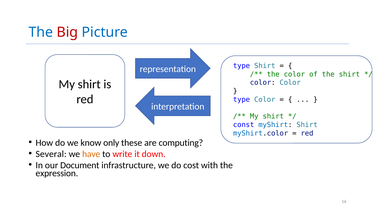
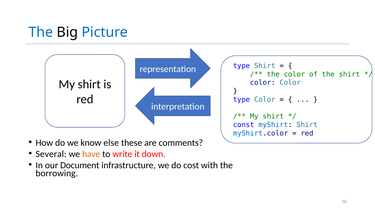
Big colour: red -> black (67, 32)
only: only -> else (111, 143)
computing: computing -> comments (181, 143)
expression: expression -> borrowing (57, 173)
